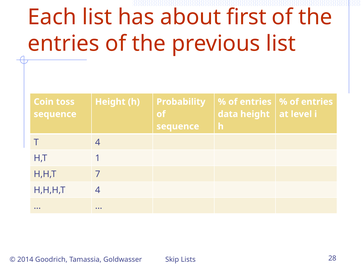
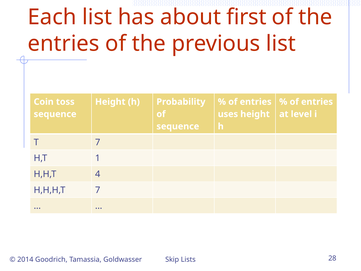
data: data -> uses (228, 114)
T 4: 4 -> 7 (98, 142)
7: 7 -> 4 (98, 174)
H,H,H,T 4: 4 -> 7 (98, 190)
